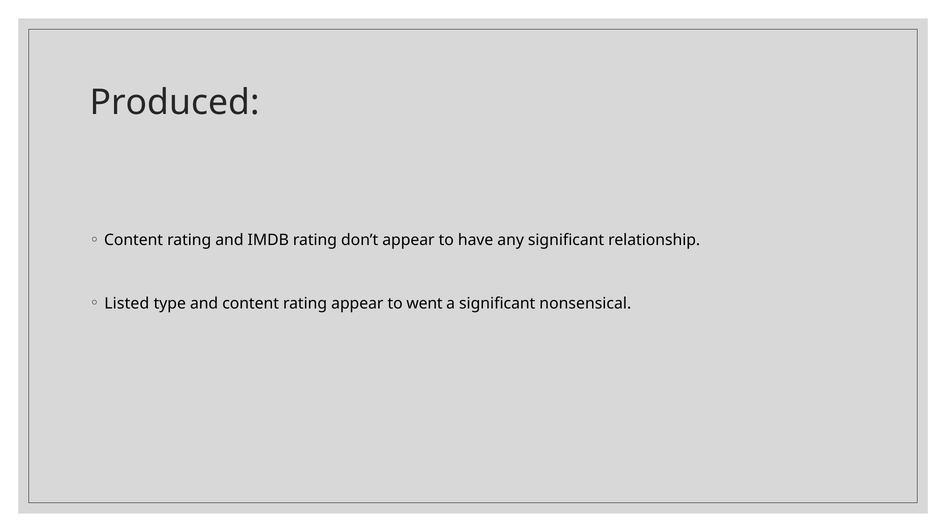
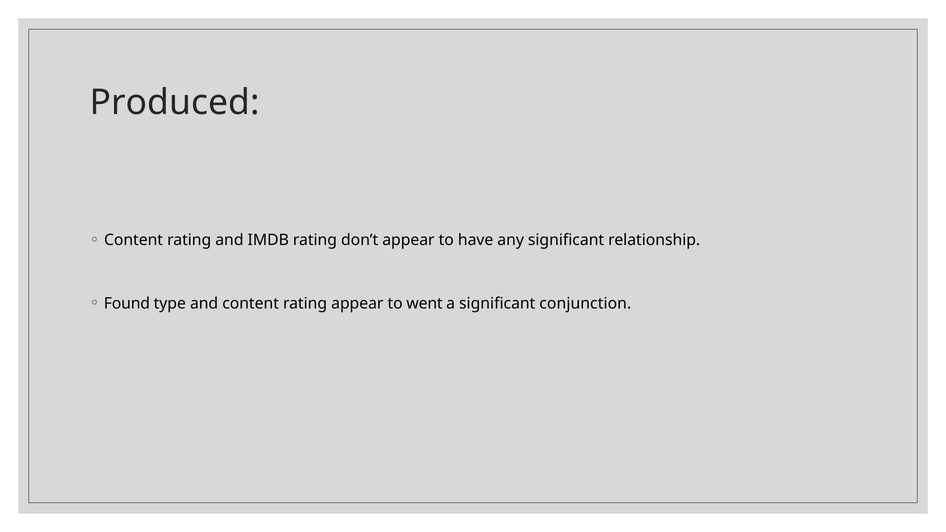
Listed: Listed -> Found (127, 303)
nonsensical: nonsensical -> conjunction (585, 303)
